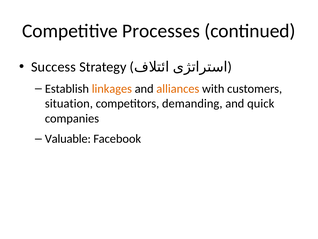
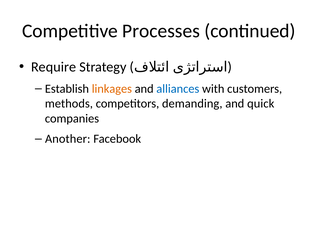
Success: Success -> Require (54, 67)
alliances colour: orange -> blue (178, 89)
situation: situation -> methods (69, 103)
Valuable: Valuable -> Another (68, 139)
